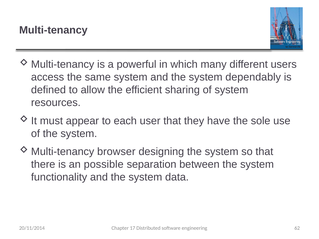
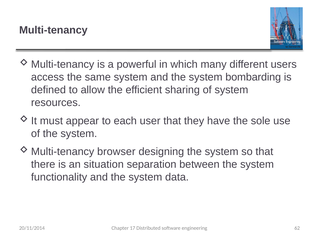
dependably: dependably -> bombarding (253, 77)
possible: possible -> situation (104, 164)
